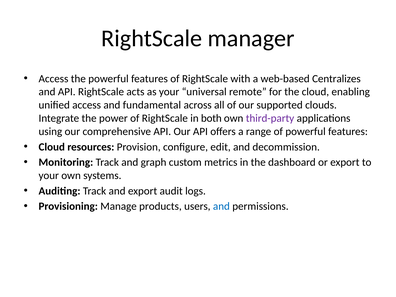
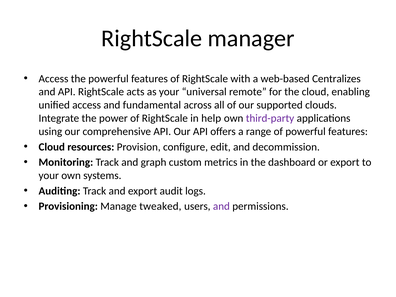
both: both -> help (211, 118)
products: products -> tweaked (160, 206)
and colour: blue -> purple (221, 206)
